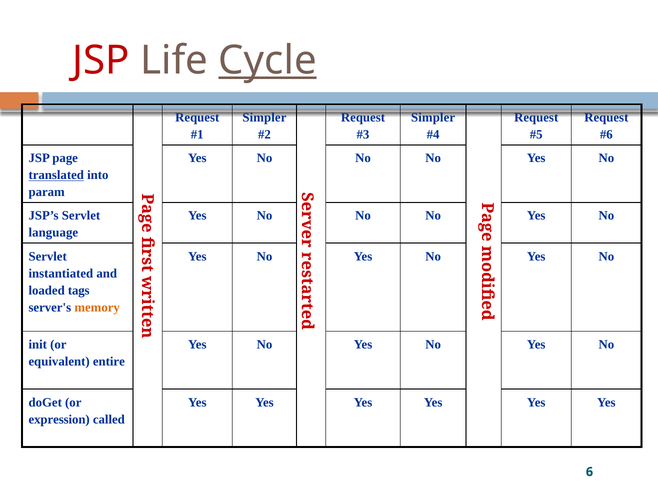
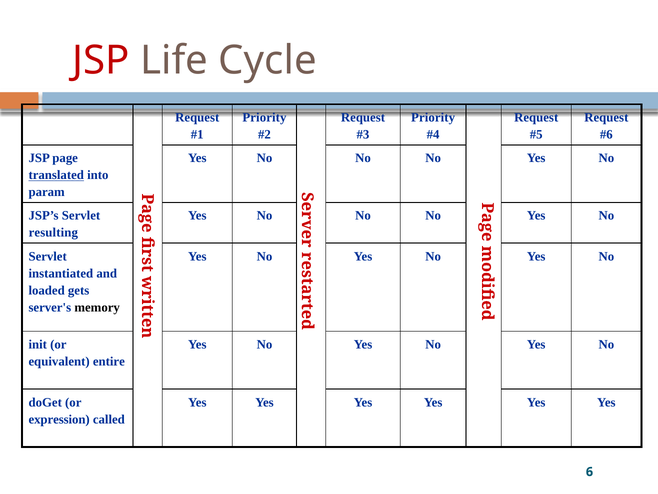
Cycle underline: present -> none (268, 60)
Simpler: Simpler -> Priority (264, 117)
Simpler: Simpler -> Priority (433, 117)
language: language -> resulting (53, 233)
tags: tags -> gets (79, 290)
memory colour: orange -> black (97, 307)
